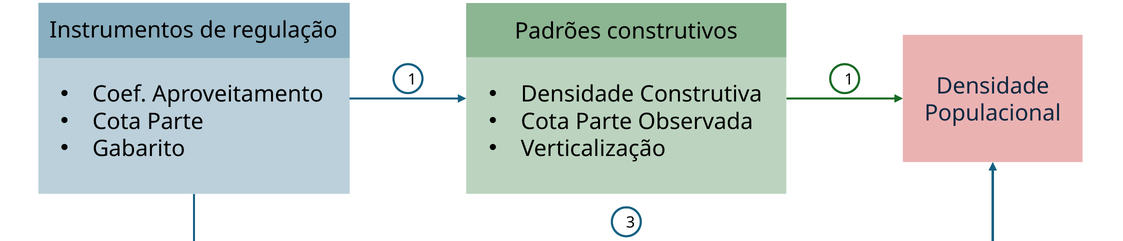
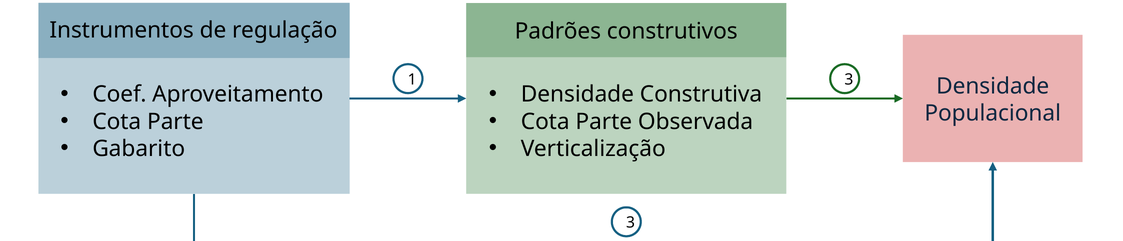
1 1: 1 -> 3 (849, 80)
